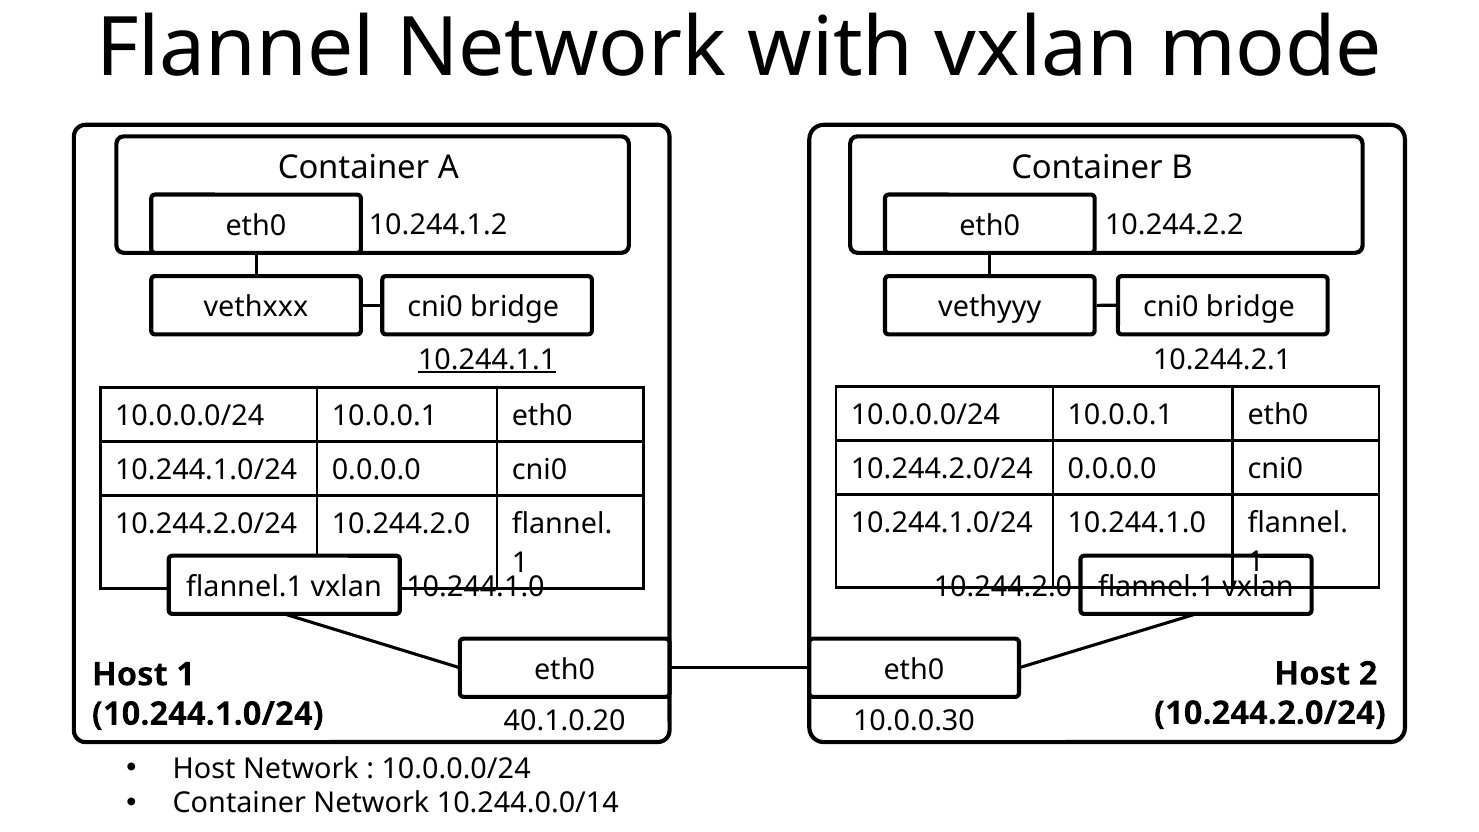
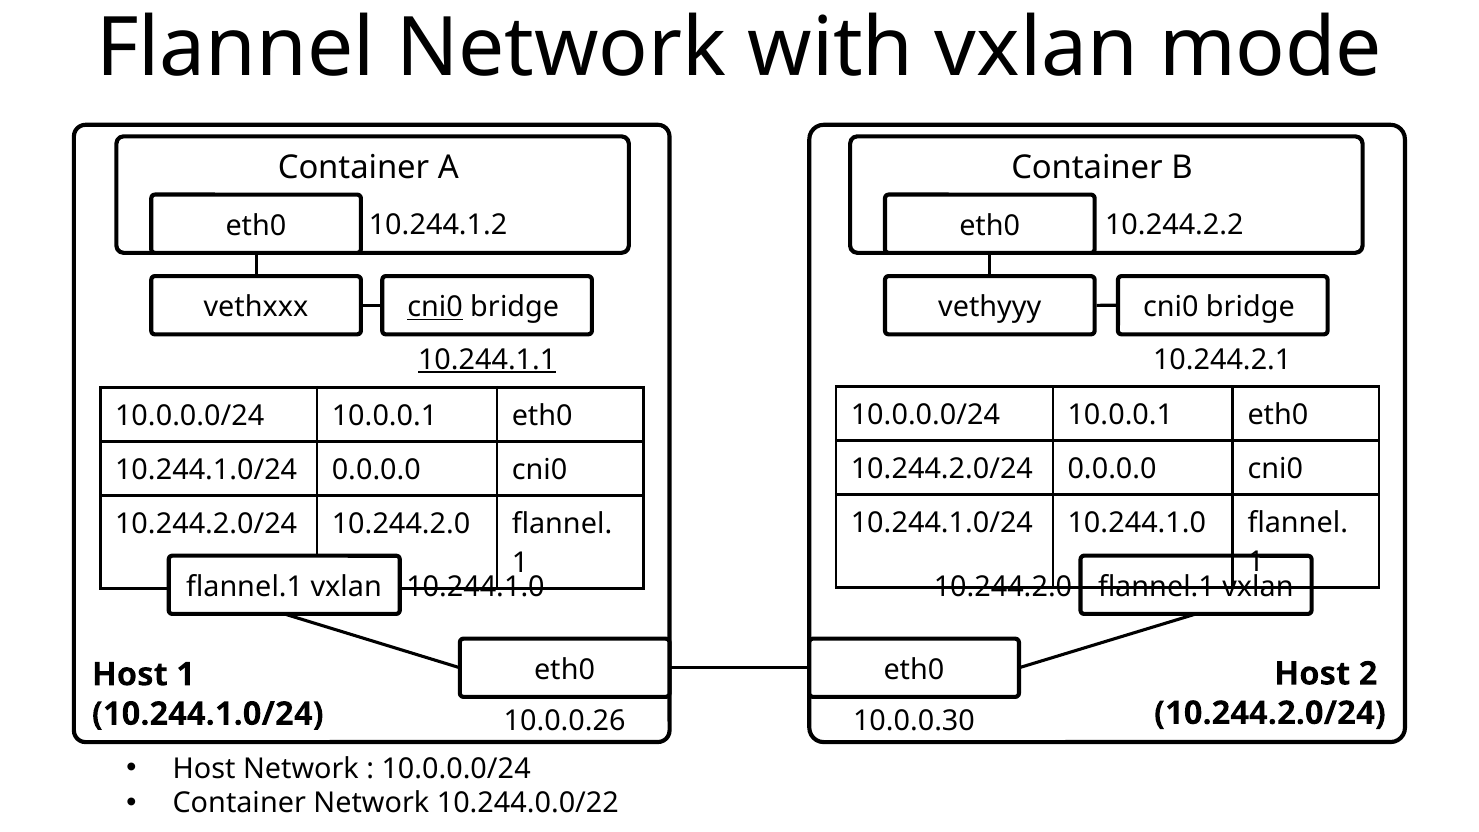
cni0 underline: none -> present (435, 307)
40.1.0.20: 40.1.0.20 -> 10.0.0.26 (565, 721)
10.244.0.0/14: 10.244.0.0/14 -> 10.244.0.0/22 (528, 803)
